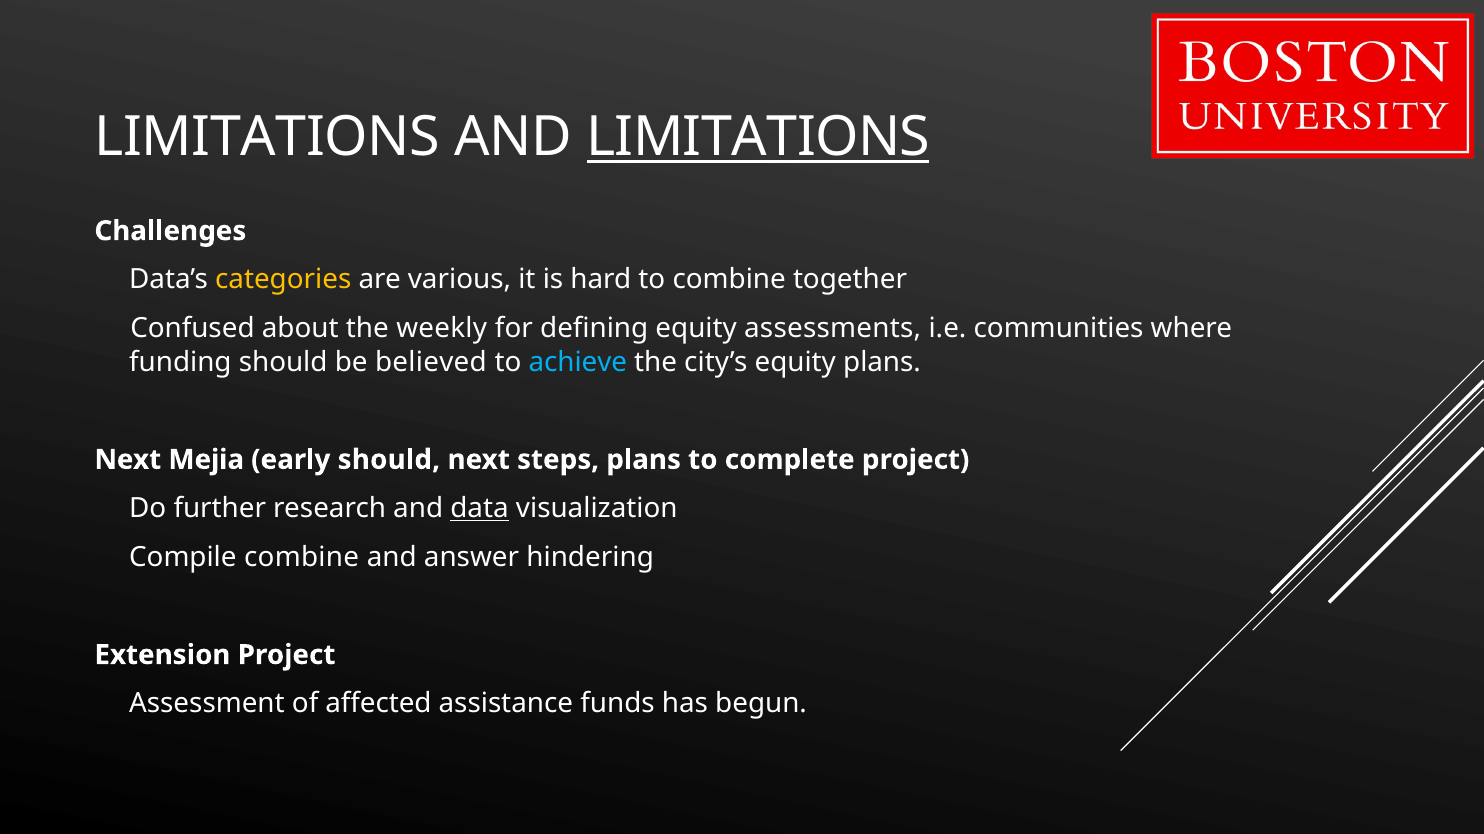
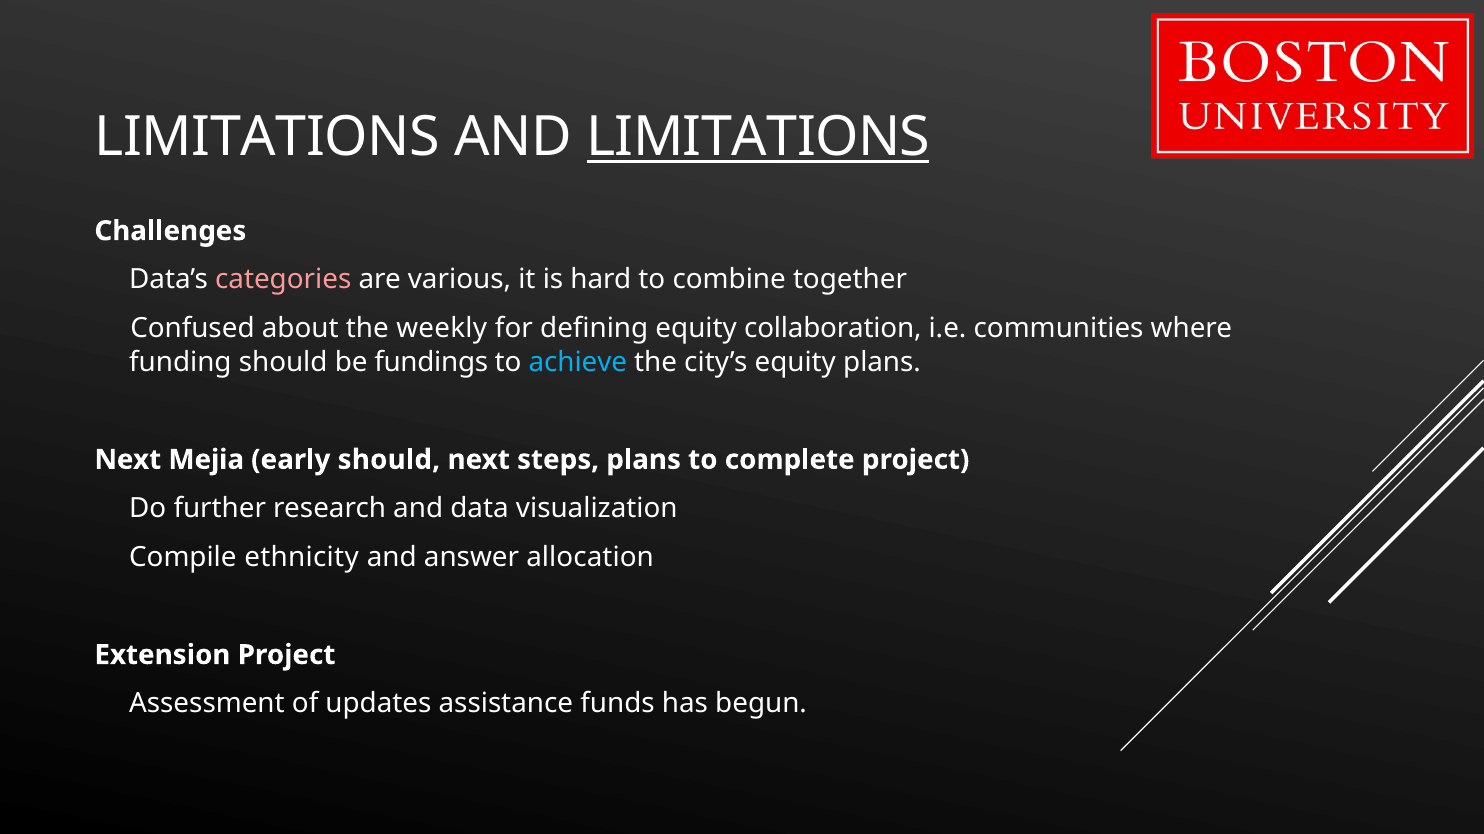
categories colour: yellow -> pink (283, 280)
assessments: assessments -> collaboration (833, 329)
believed: believed -> fundings (431, 362)
data underline: present -> none (480, 509)
combine: combine -> ethnicity (302, 558)
hindering: hindering -> allocation (590, 558)
affected: affected -> updates (378, 704)
